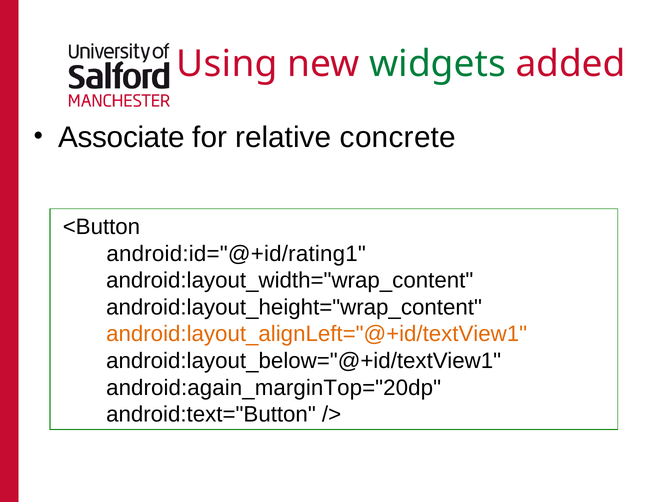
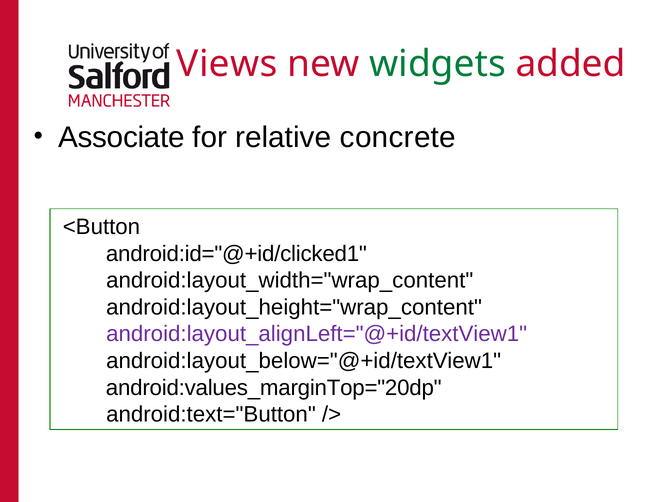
Using: Using -> Views (227, 64)
android:id="@+id/rating1: android:id="@+id/rating1 -> android:id="@+id/clicked1 (236, 254)
android:layout_alignLeft="@+id/textView1 colour: orange -> purple (317, 334)
android:again_marginTop="20dp: android:again_marginTop="20dp -> android:values_marginTop="20dp (274, 387)
